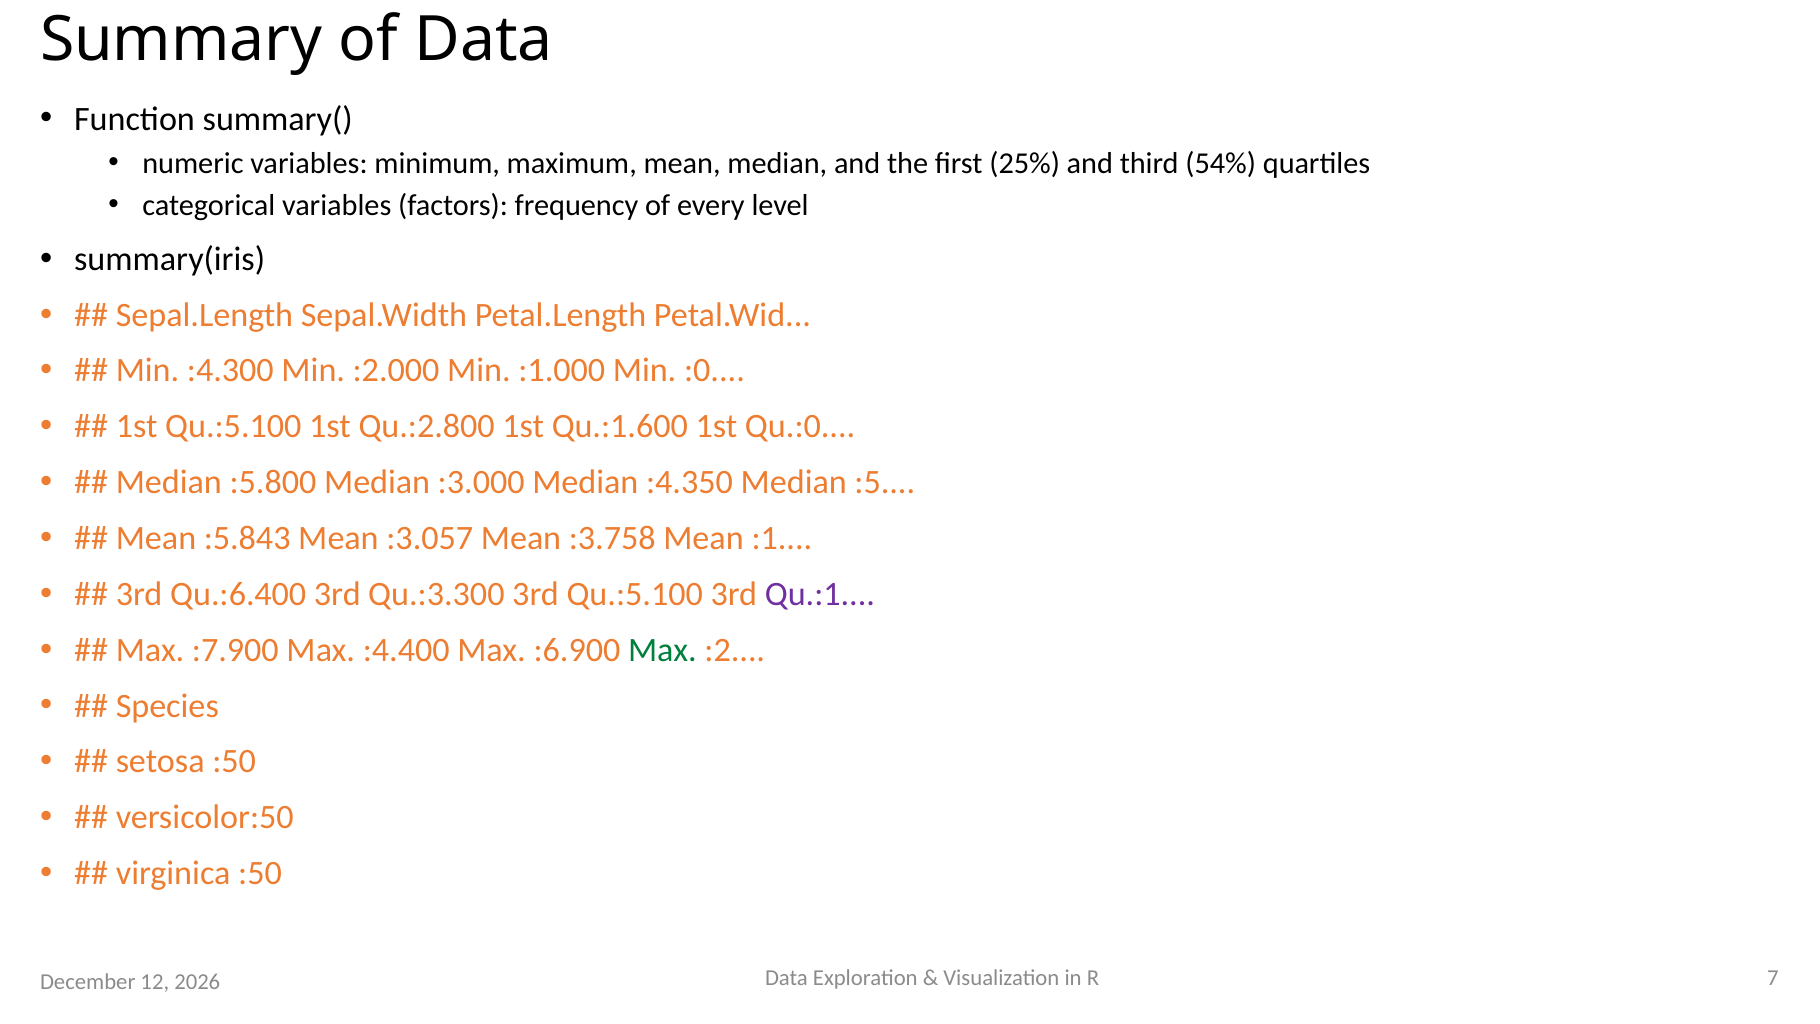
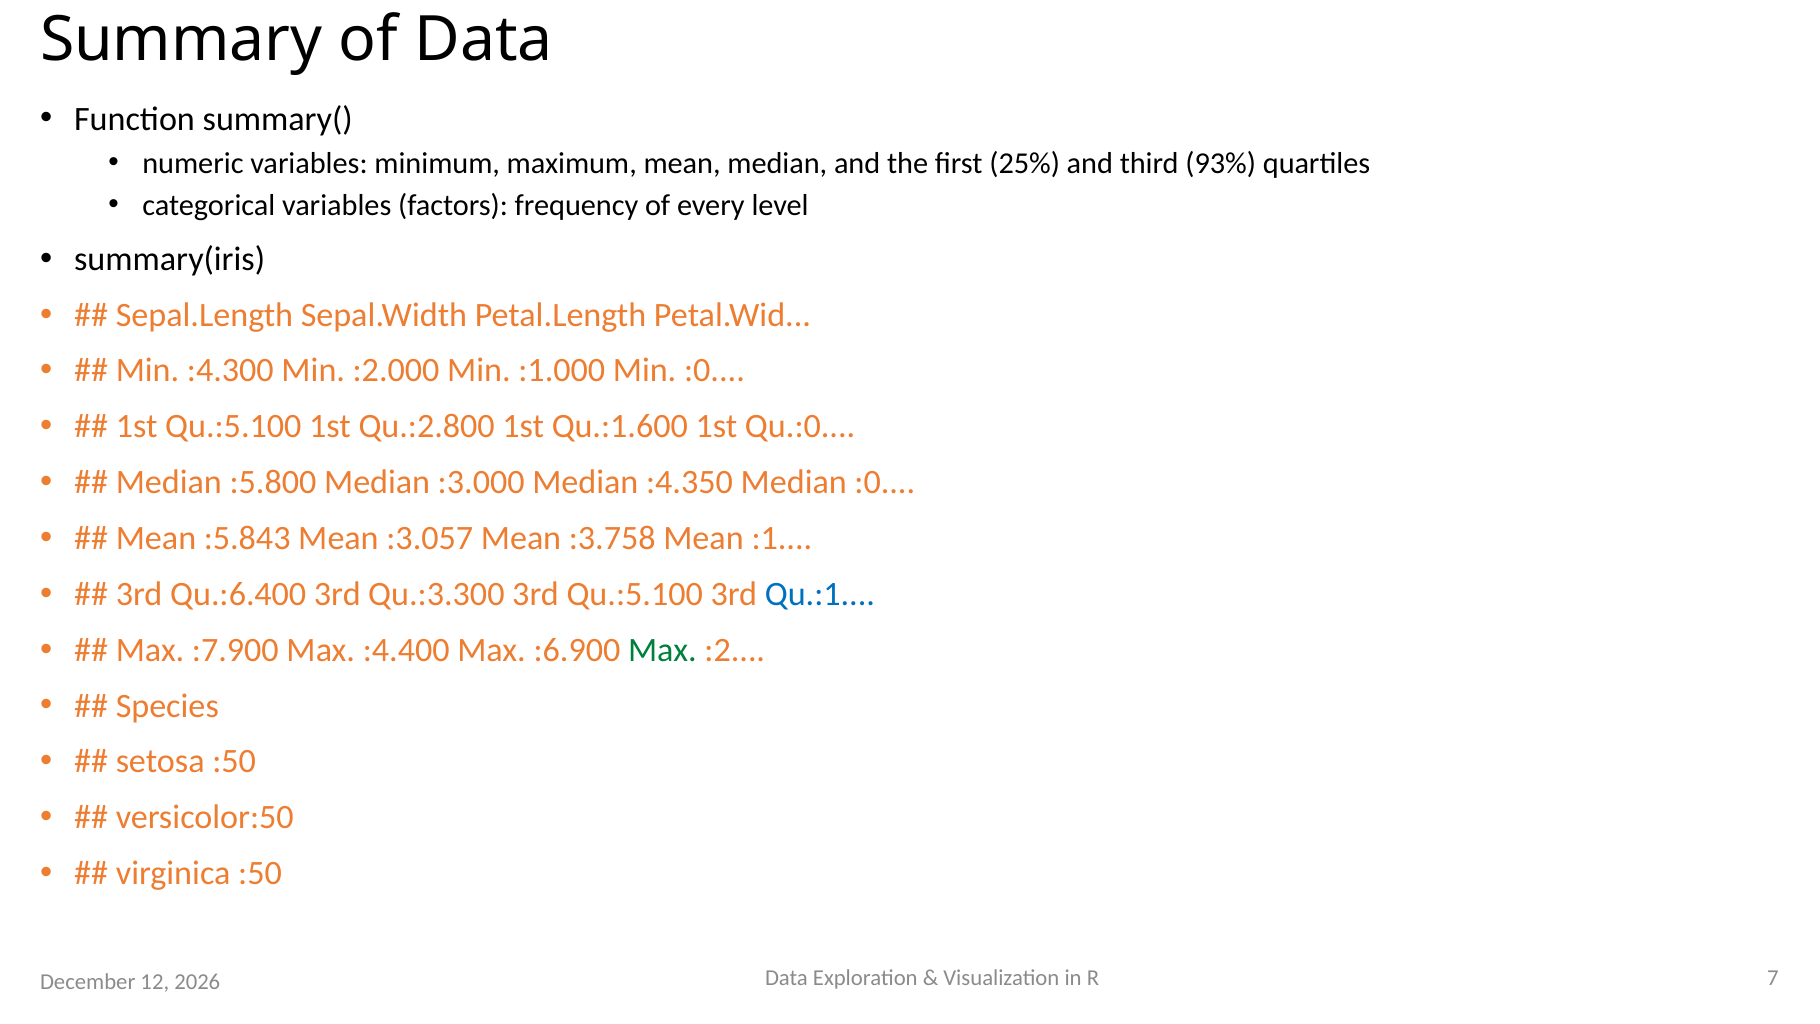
54%: 54% -> 93% (1221, 163)
Median :5: :5 -> :0 (885, 482)
Qu.:1 colour: purple -> blue (820, 594)
